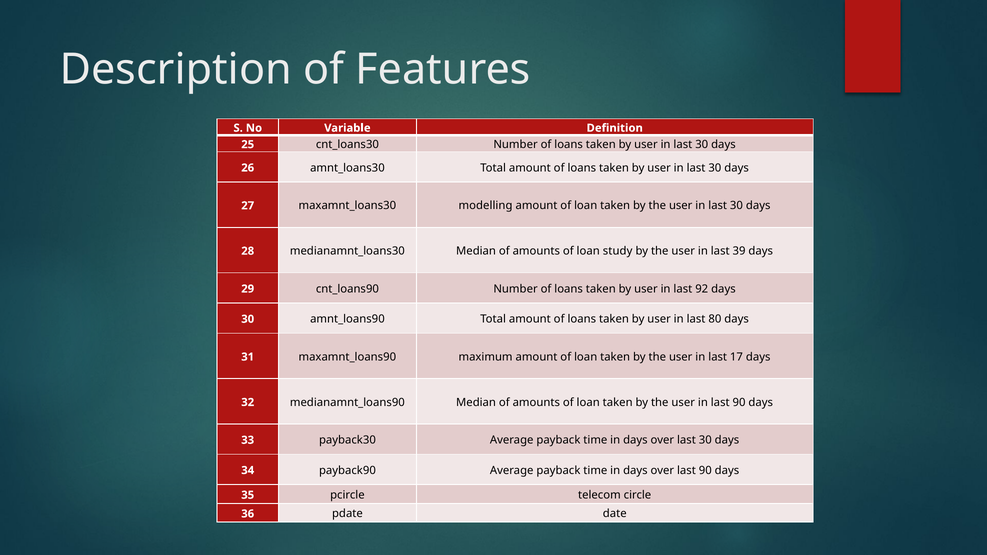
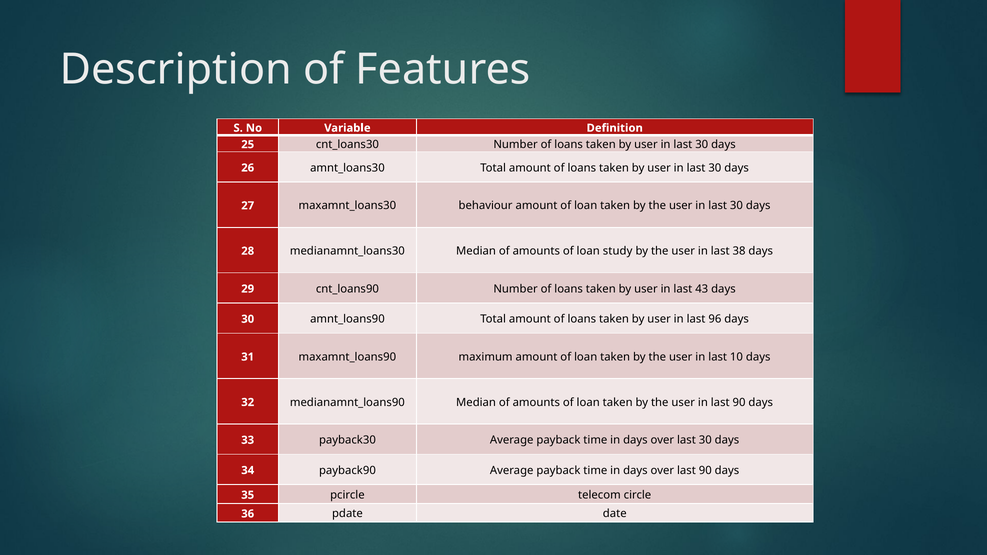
modelling: modelling -> behaviour (486, 206)
39: 39 -> 38 (739, 251)
92: 92 -> 43 (702, 289)
80: 80 -> 96 (715, 319)
17: 17 -> 10 (736, 357)
